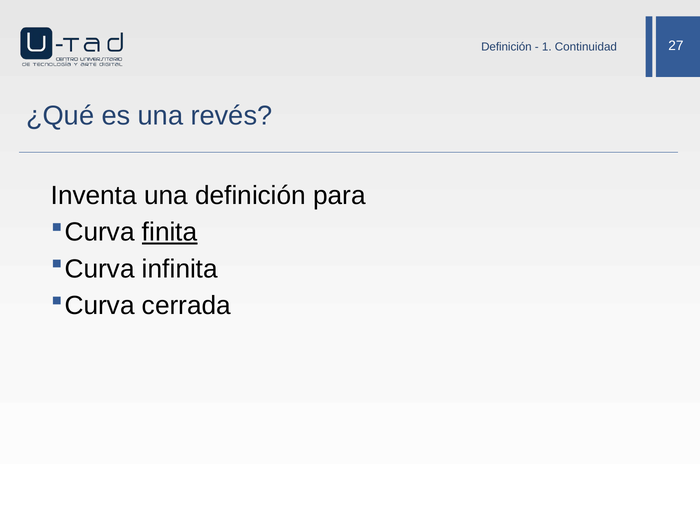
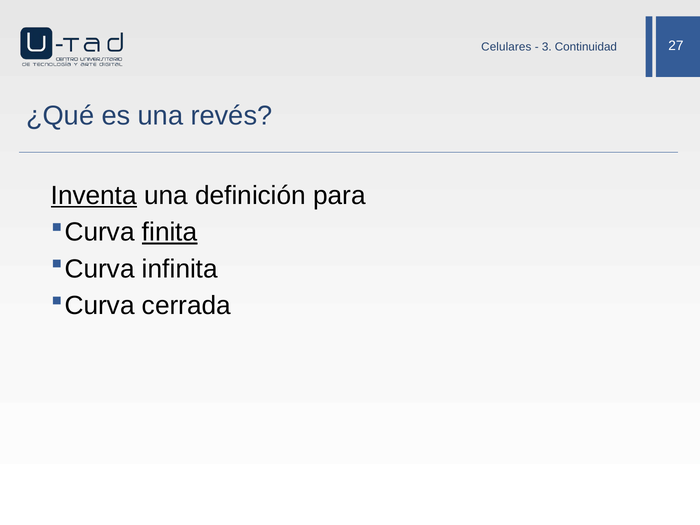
Definición: Definición -> Celulares (506, 47)
1: 1 -> 3 (547, 47)
Inventa underline: none -> present (94, 195)
